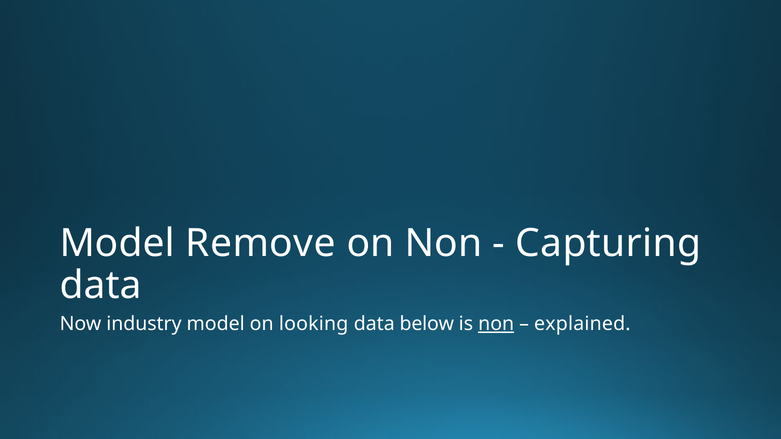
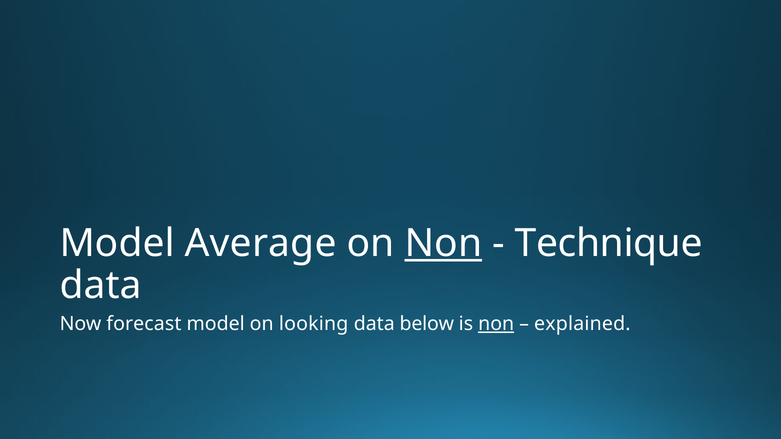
Remove: Remove -> Average (261, 244)
Non underline: none -> present (443, 244)
Capturing: Capturing -> Technique (609, 244)
industry: industry -> forecast (144, 324)
